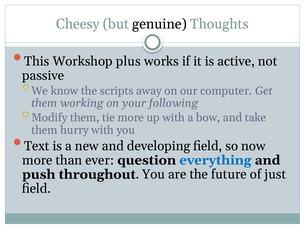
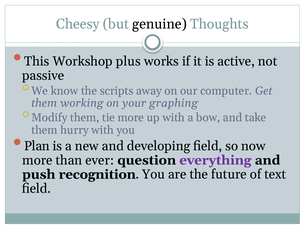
following: following -> graphing (174, 103)
Text: Text -> Plan (37, 146)
everything colour: blue -> purple (215, 160)
throughout: throughout -> recognition (97, 174)
just: just -> text (275, 174)
